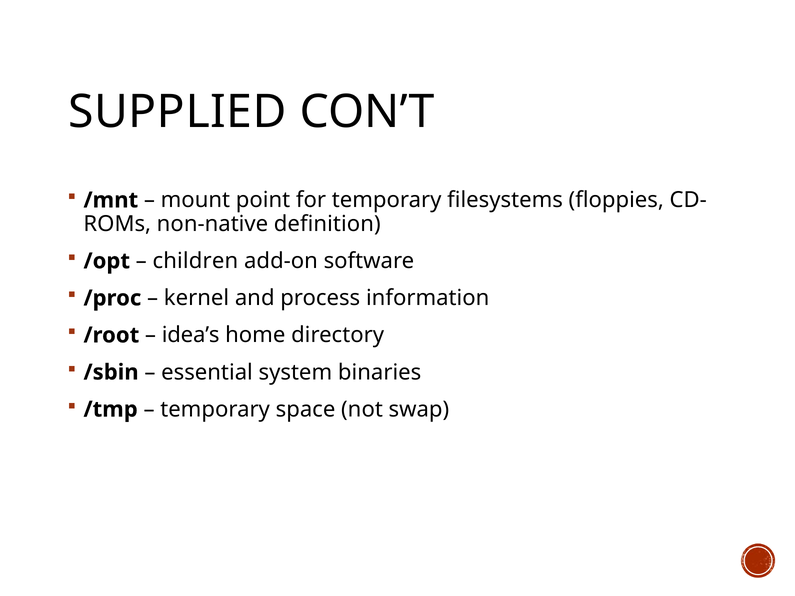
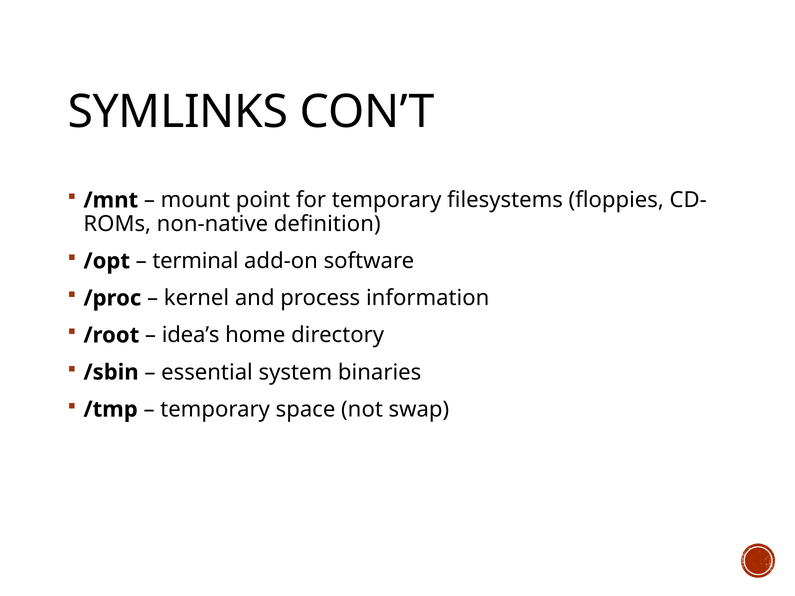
SUPPLIED: SUPPLIED -> SYMLINKS (178, 112)
children: children -> terminal (196, 261)
